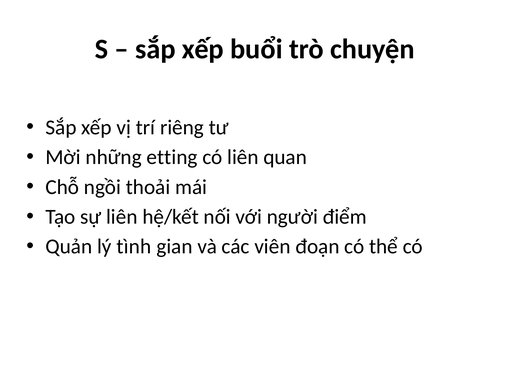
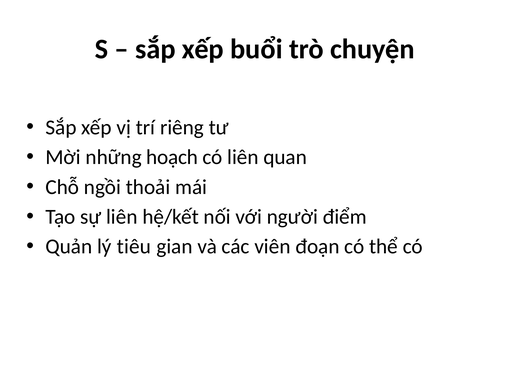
etting: etting -> hoạch (172, 157)
tình: tình -> tiêu (134, 246)
